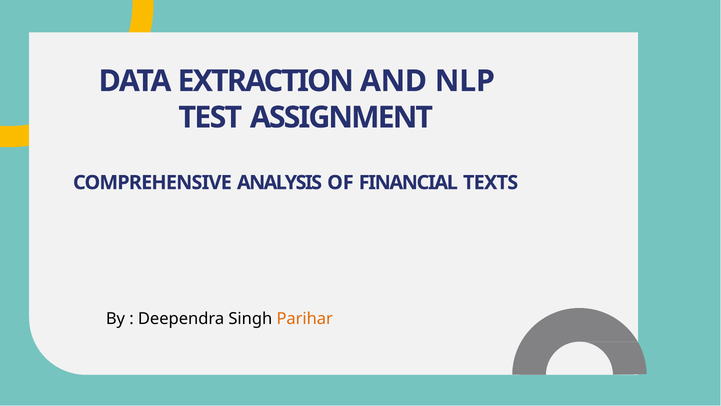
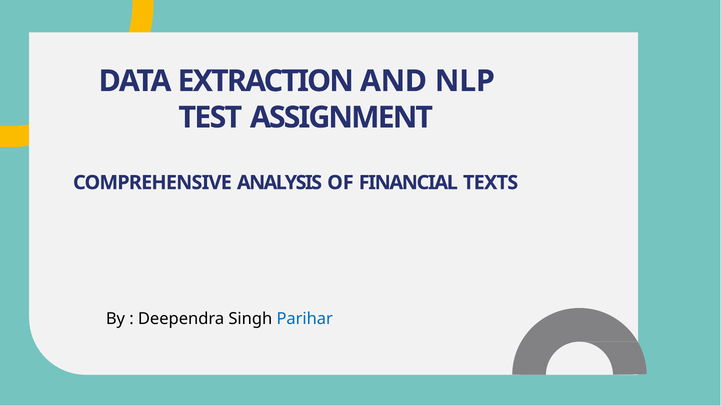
Parihar colour: orange -> blue (305, 318)
